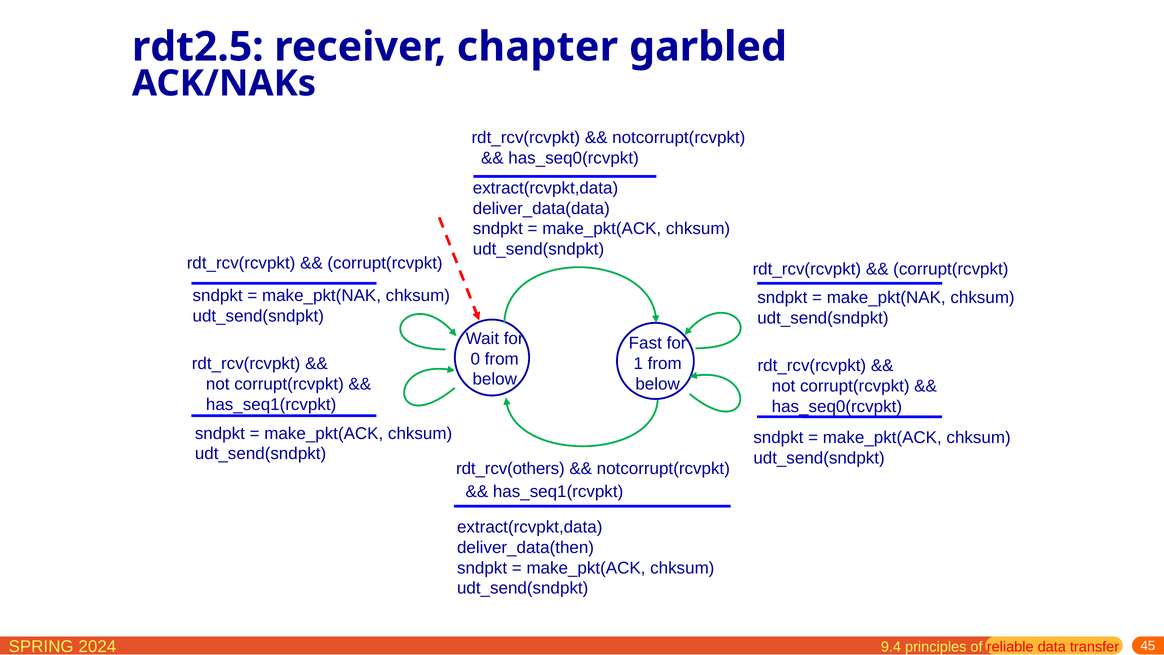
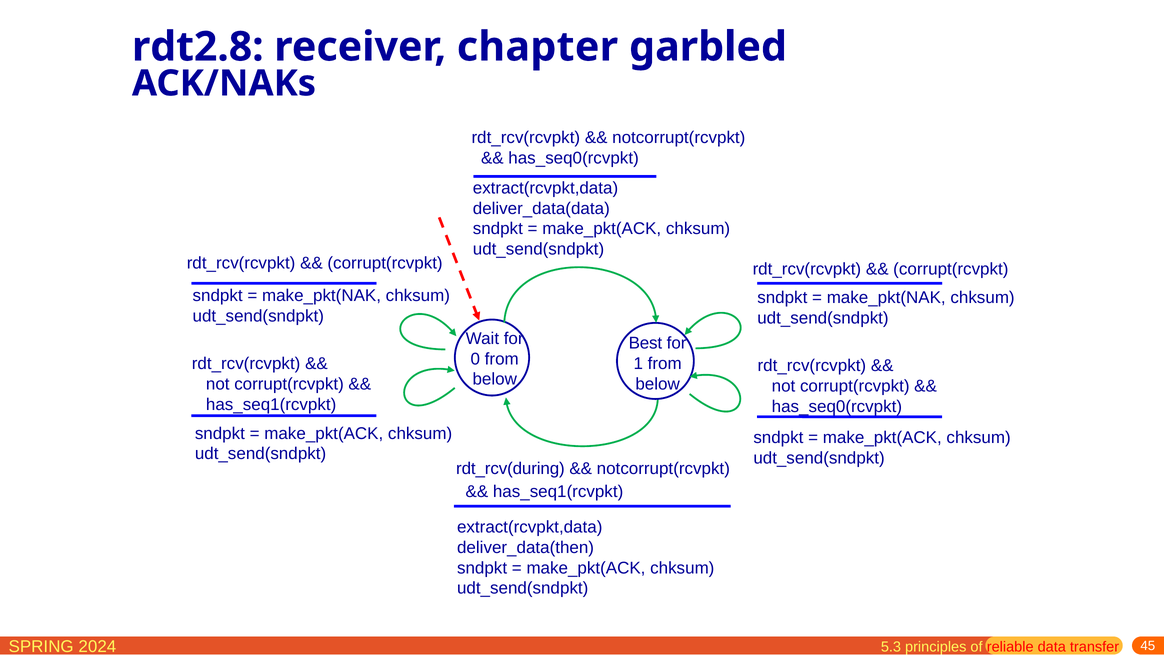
rdt2.5: rdt2.5 -> rdt2.8 (198, 47)
Fast: Fast -> Best (645, 343)
rdt_rcv(others: rdt_rcv(others -> rdt_rcv(during (510, 468)
9.4: 9.4 -> 5.3 (891, 646)
